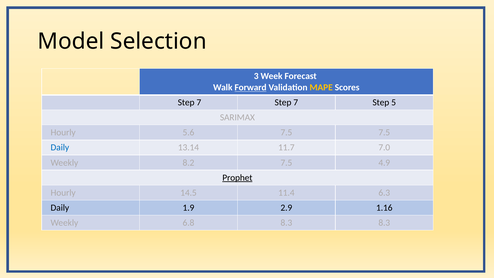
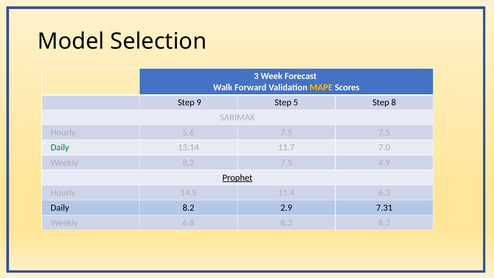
Forward underline: present -> none (251, 87)
7: 7 -> 9 (199, 102)
7: 7 -> 5 (296, 102)
5: 5 -> 8 (394, 102)
Daily colour: blue -> green (60, 148)
Daily 1.9: 1.9 -> 8.2 (189, 208)
1.16: 1.16 -> 7.31 (384, 208)
